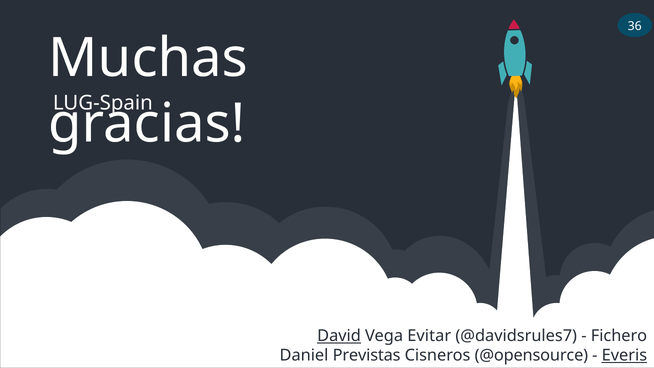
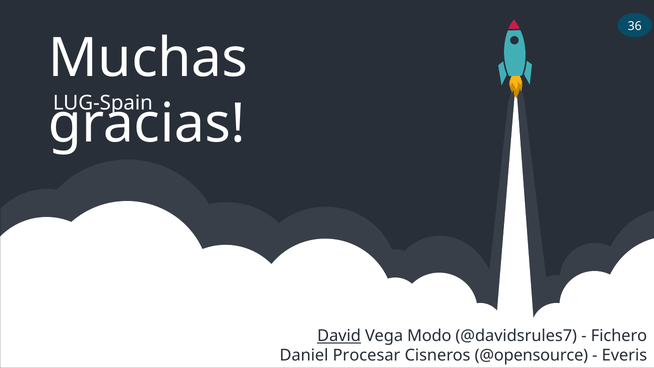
Evitar: Evitar -> Modo (429, 336)
Previstas: Previstas -> Procesar (367, 355)
Everis underline: present -> none (624, 355)
